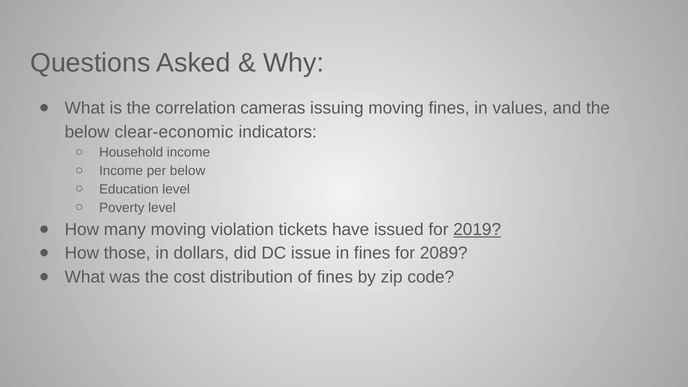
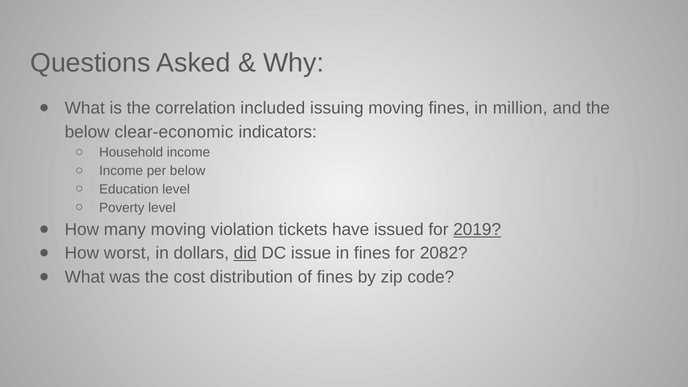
cameras: cameras -> included (273, 108)
values: values -> million (520, 108)
those: those -> worst (127, 253)
did underline: none -> present (245, 253)
2089: 2089 -> 2082 (444, 253)
